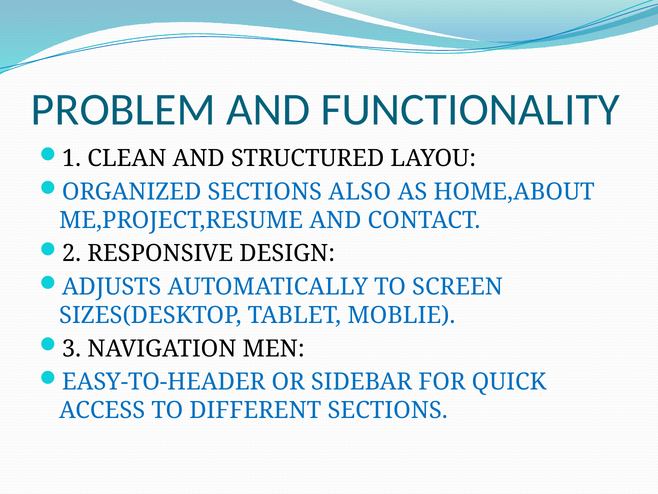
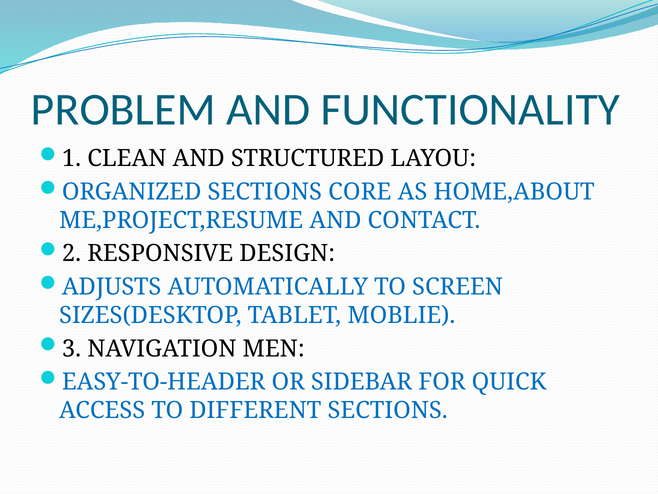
ALSO: ALSO -> CORE (360, 192)
